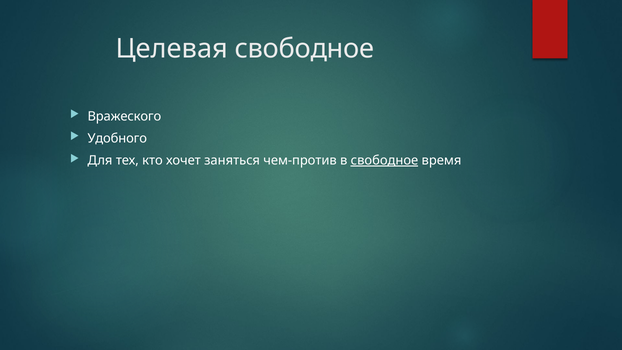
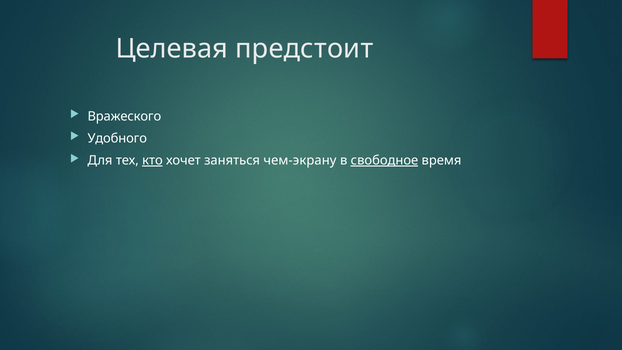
Целевая свободное: свободное -> предстоит (304, 49)
кто underline: none -> present (152, 160)
чем-против: чем-против -> чем-экрану (300, 160)
